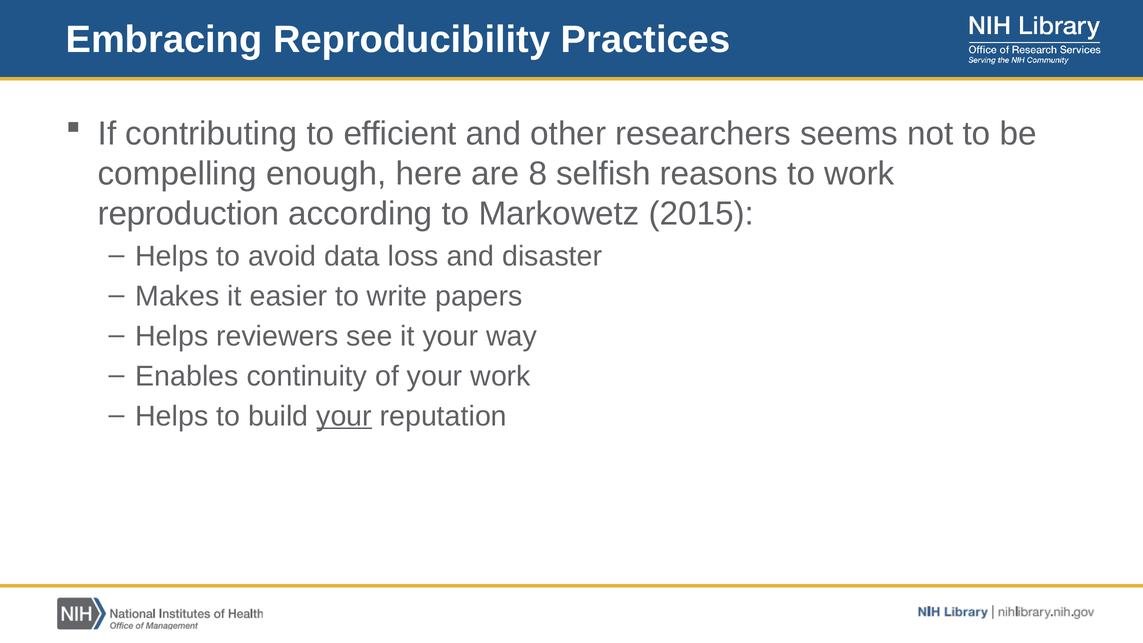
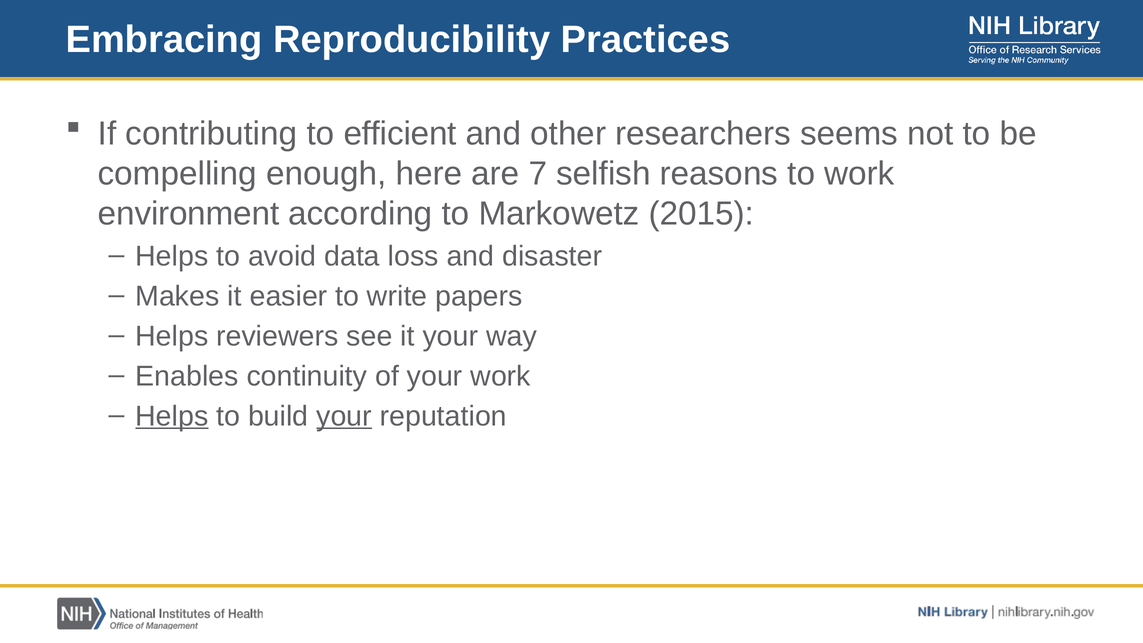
8: 8 -> 7 (538, 174)
reproduction: reproduction -> environment (189, 214)
Helps underline: none -> present (172, 416)
